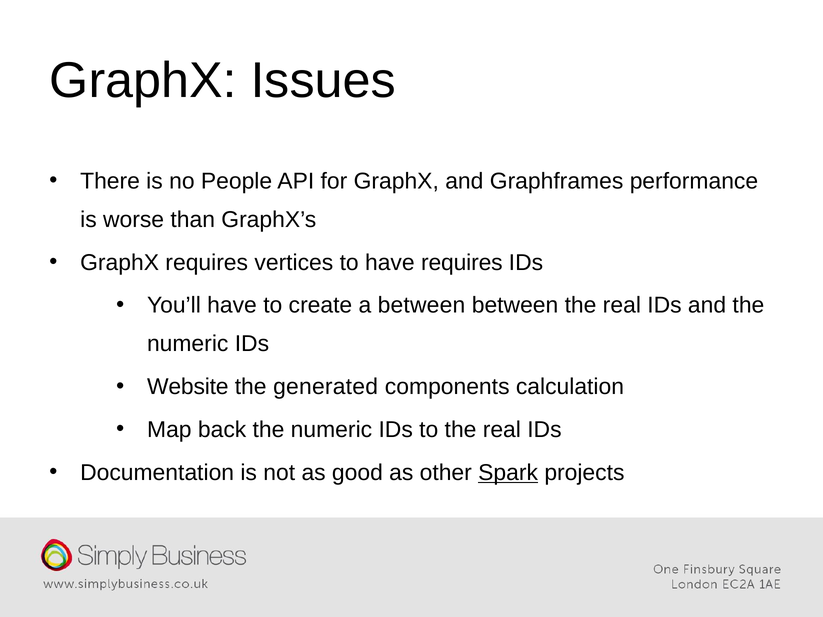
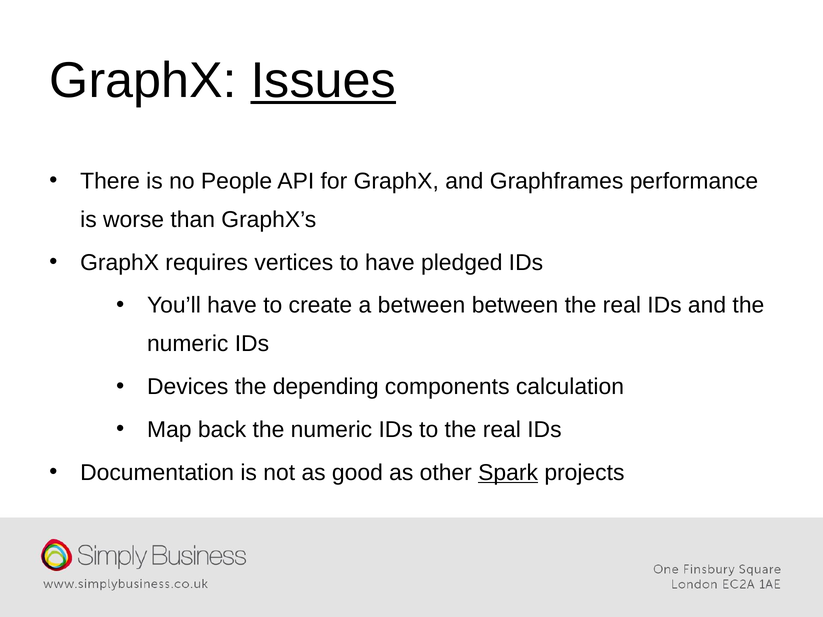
Issues underline: none -> present (323, 81)
have requires: requires -> pledged (462, 263)
Website: Website -> Devices (188, 387)
generated: generated -> depending (326, 387)
